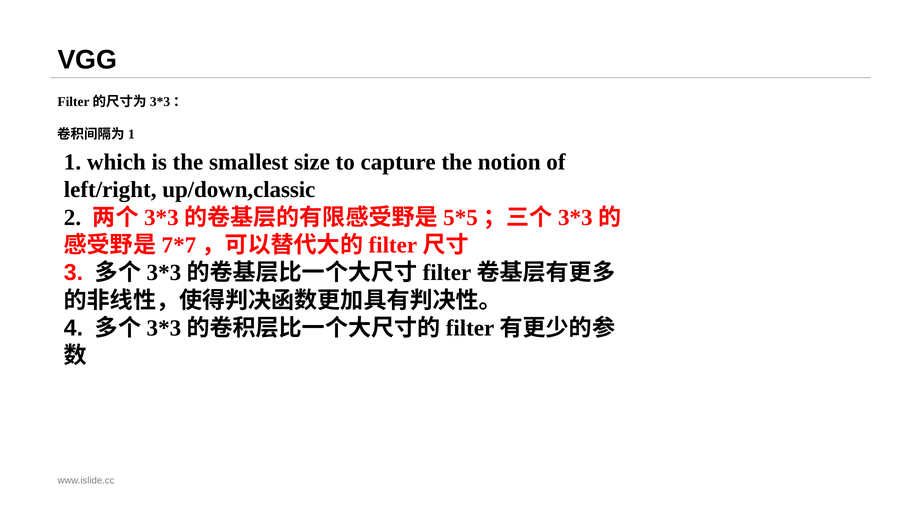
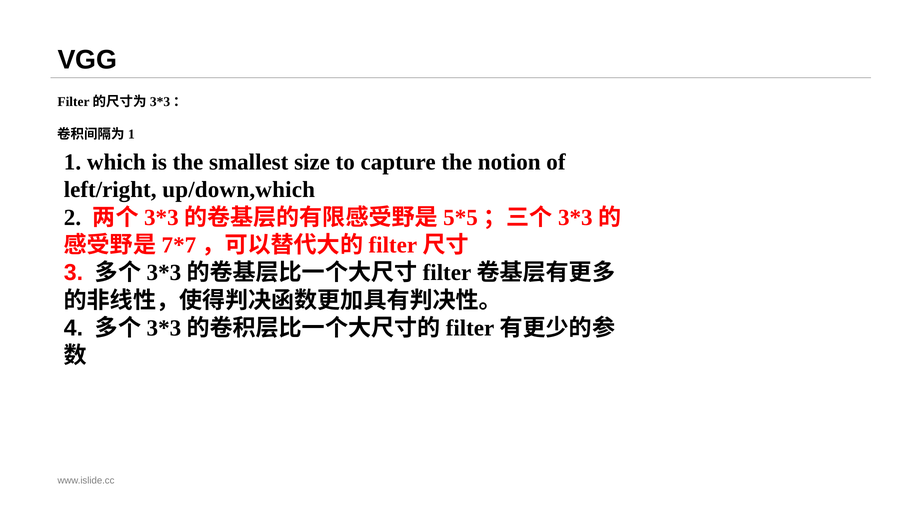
up/down,classic: up/down,classic -> up/down,which (239, 190)
